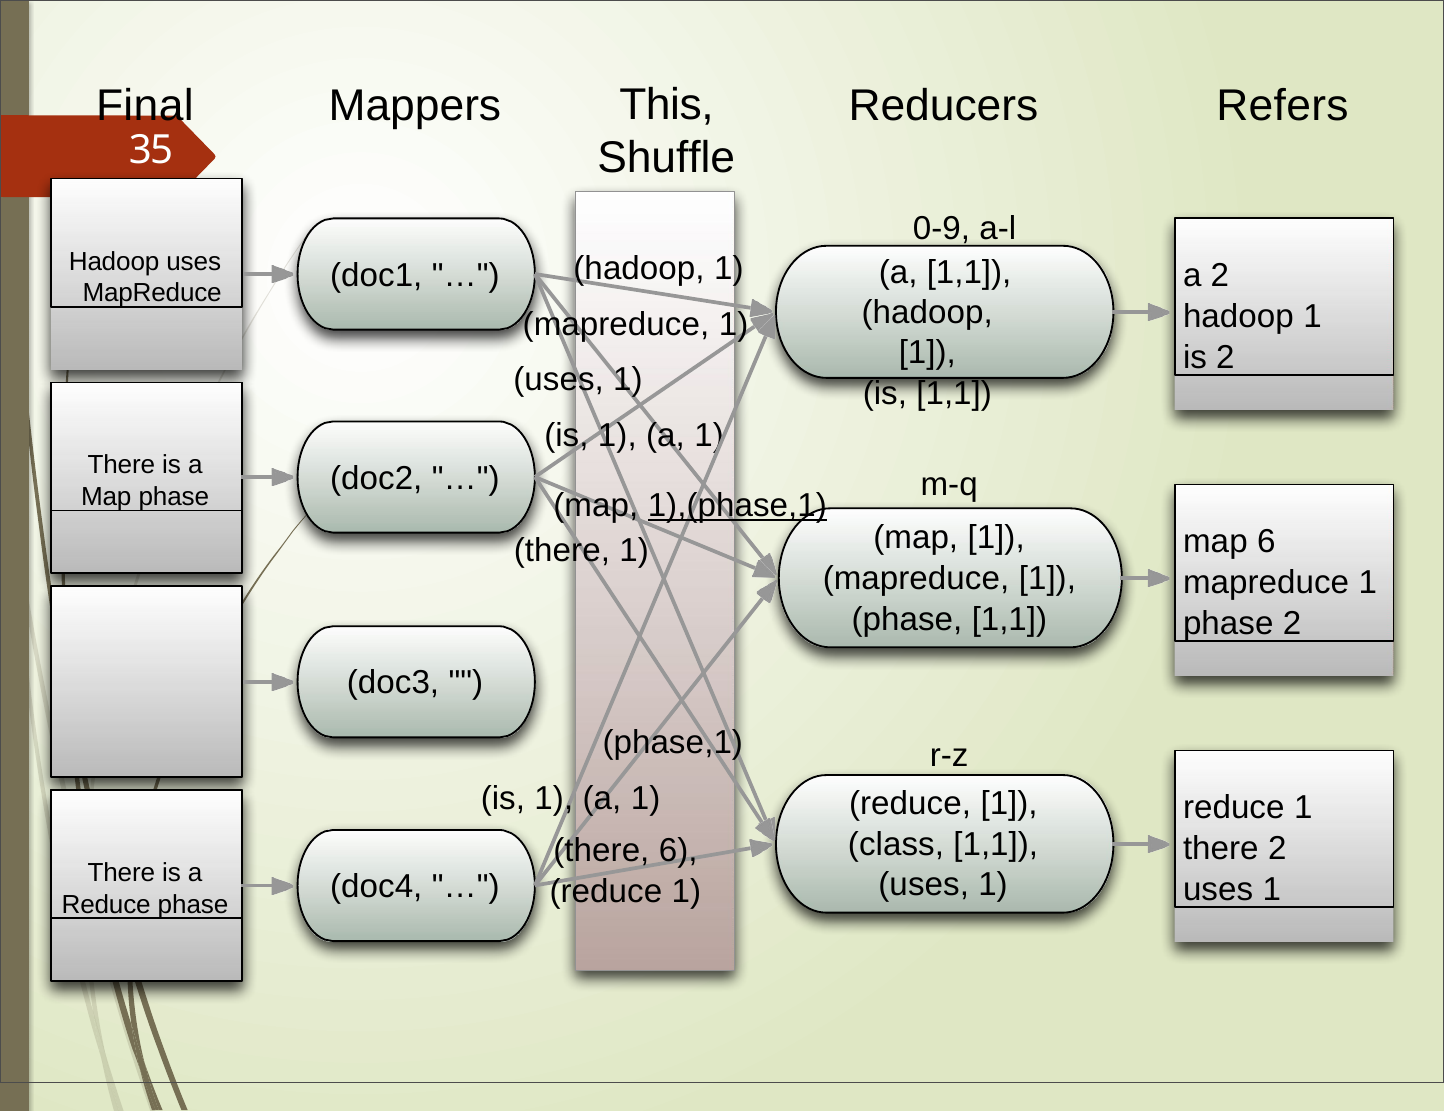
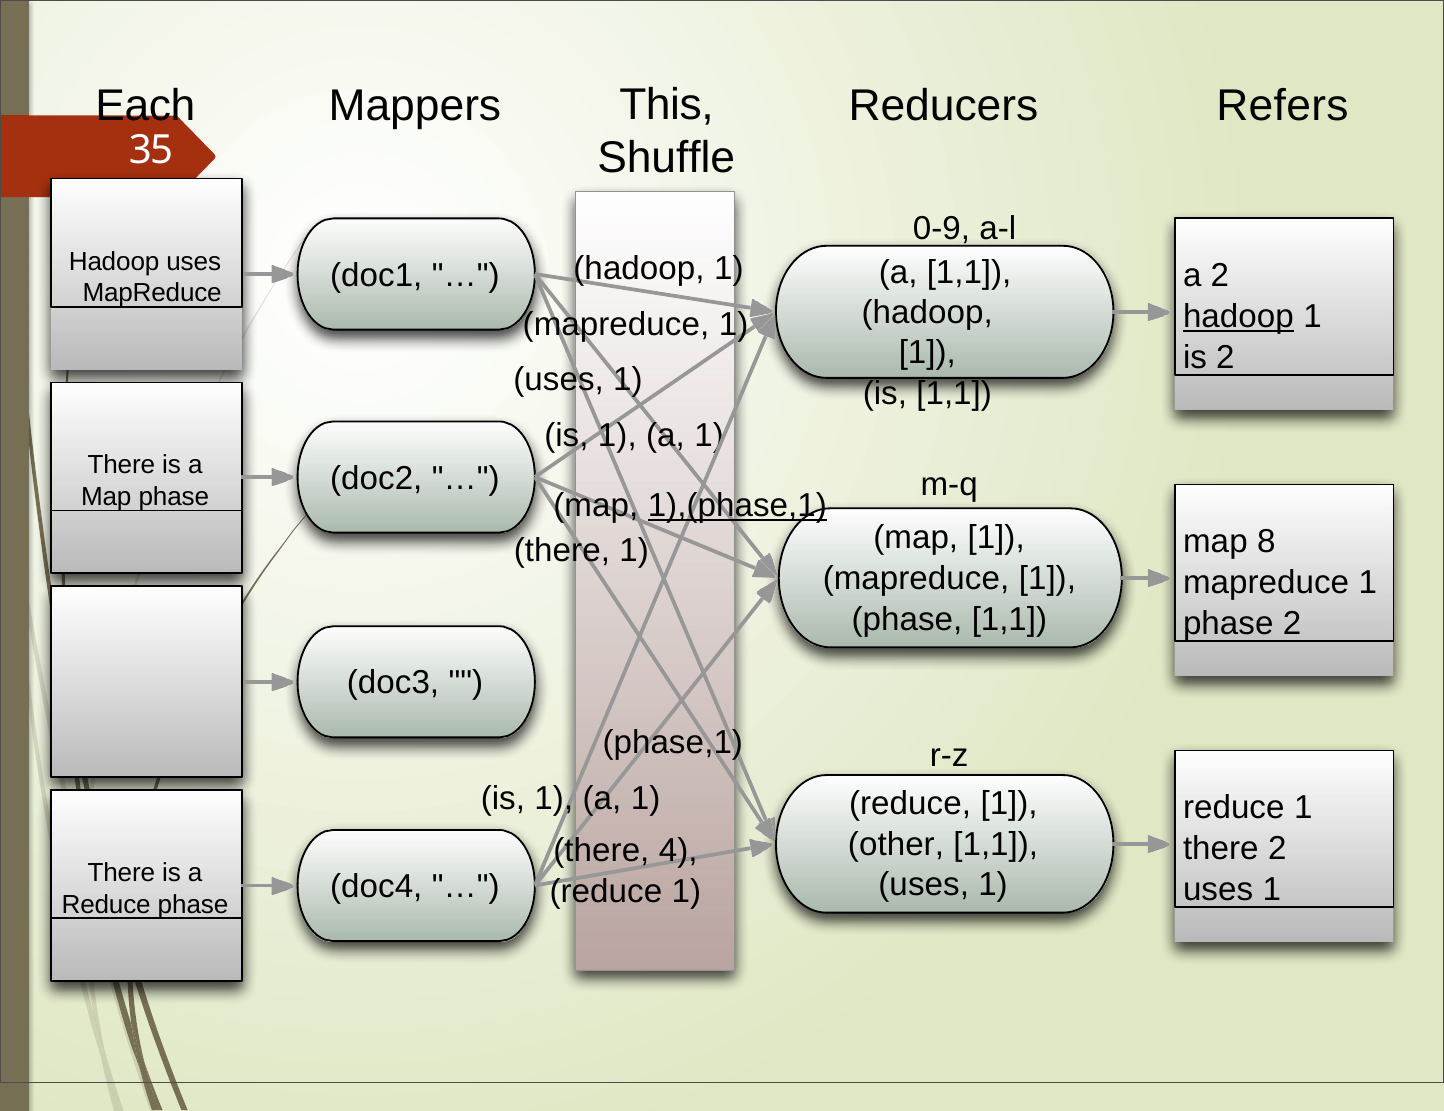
Final: Final -> Each (145, 106)
hadoop underline: none -> present (1238, 316)
map 6: 6 -> 8 (1266, 542)
class: class -> other (896, 844)
there 6: 6 -> 4 (678, 851)
